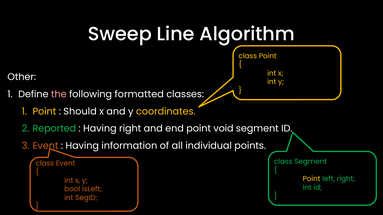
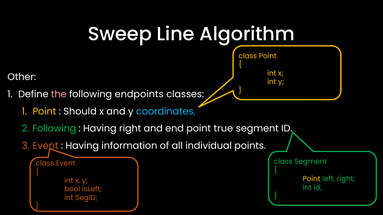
formatted: formatted -> endpoints (139, 94)
coordinates colour: yellow -> light blue (166, 112)
Reported: Reported -> Following (54, 129)
void: void -> true (223, 129)
